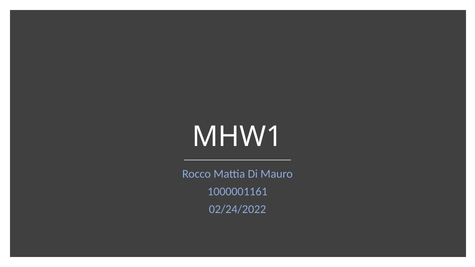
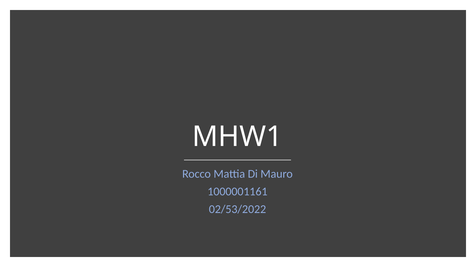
02/24/2022: 02/24/2022 -> 02/53/2022 (237, 209)
